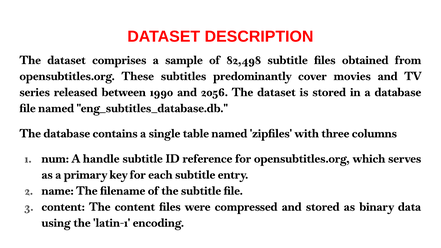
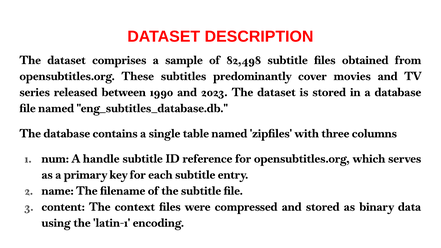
2056: 2056 -> 2023 (214, 92)
The content: content -> context (135, 207)
